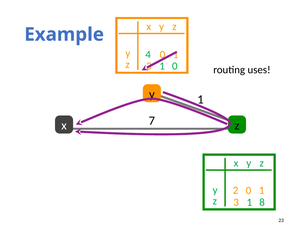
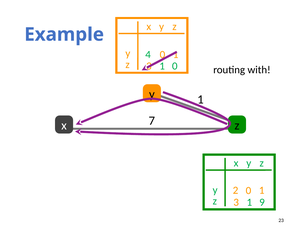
uses: uses -> with (259, 70)
8: 8 -> 9 (262, 202)
